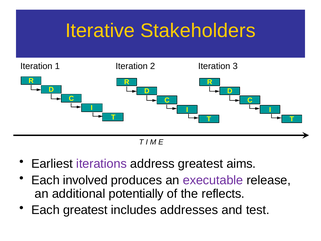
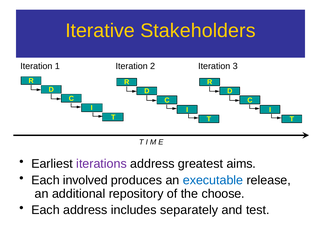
executable colour: purple -> blue (213, 180)
potentially: potentially -> repository (136, 194)
reflects: reflects -> choose (223, 194)
Each greatest: greatest -> address (85, 210)
addresses: addresses -> separately (189, 210)
